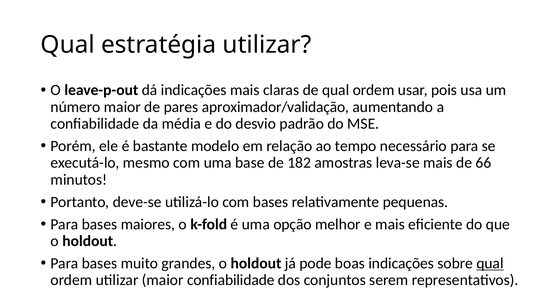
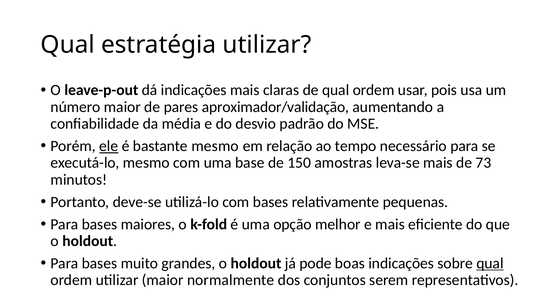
ele underline: none -> present (109, 146)
bastante modelo: modelo -> mesmo (215, 146)
182: 182 -> 150 (299, 163)
66: 66 -> 73 (483, 163)
maior confiabilidade: confiabilidade -> normalmente (231, 280)
